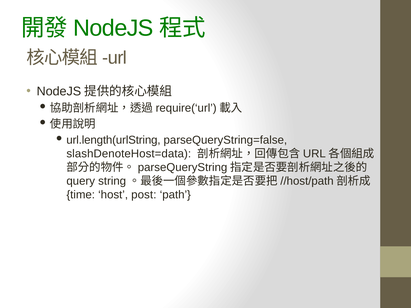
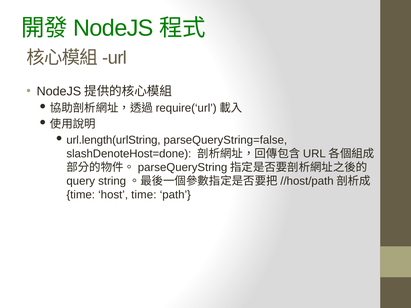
slashDenoteHost=data: slashDenoteHost=data -> slashDenoteHost=done (129, 154)
host post: post -> time (144, 195)
